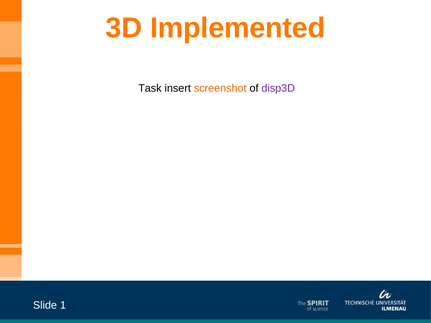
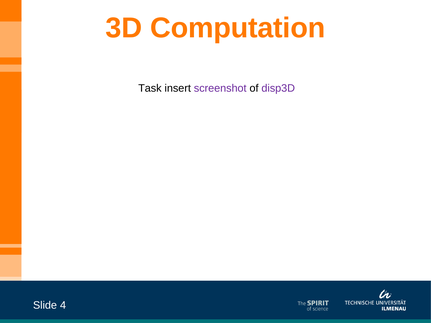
Implemented: Implemented -> Computation (238, 28)
screenshot colour: orange -> purple (220, 88)
1: 1 -> 4 (63, 306)
